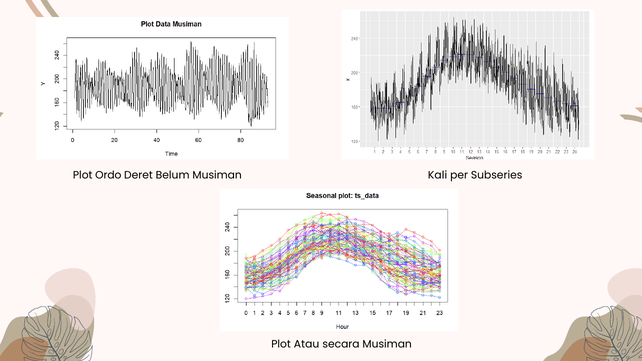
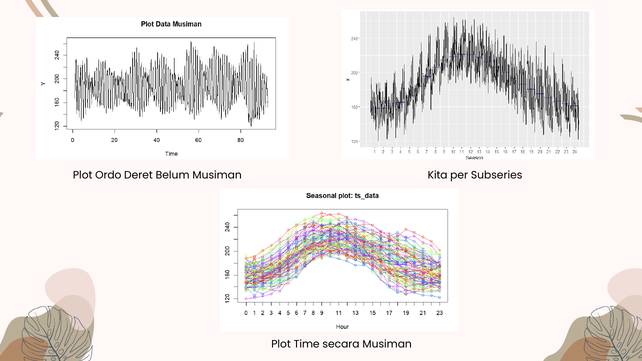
Kali: Kali -> Kita (438, 175)
Atau: Atau -> Time (307, 345)
